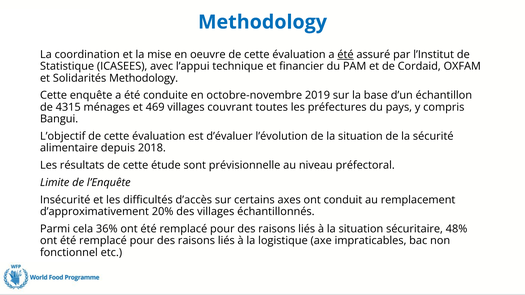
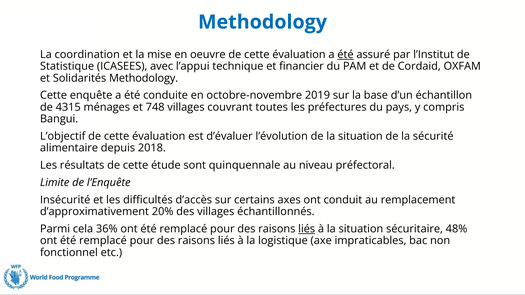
469: 469 -> 748 (155, 107)
prévisionnelle: prévisionnelle -> quinquennale (245, 165)
liés underline: none -> present (307, 229)
